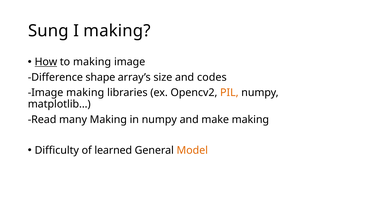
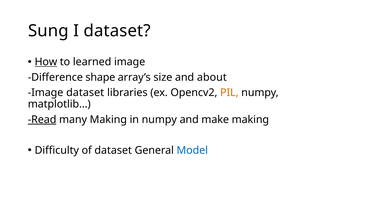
I making: making -> dataset (117, 31)
to making: making -> learned (92, 62)
codes: codes -> about (212, 77)
Image making: making -> dataset (85, 92)
Read underline: none -> present (42, 119)
of learned: learned -> dataset (113, 150)
Model colour: orange -> blue (192, 150)
